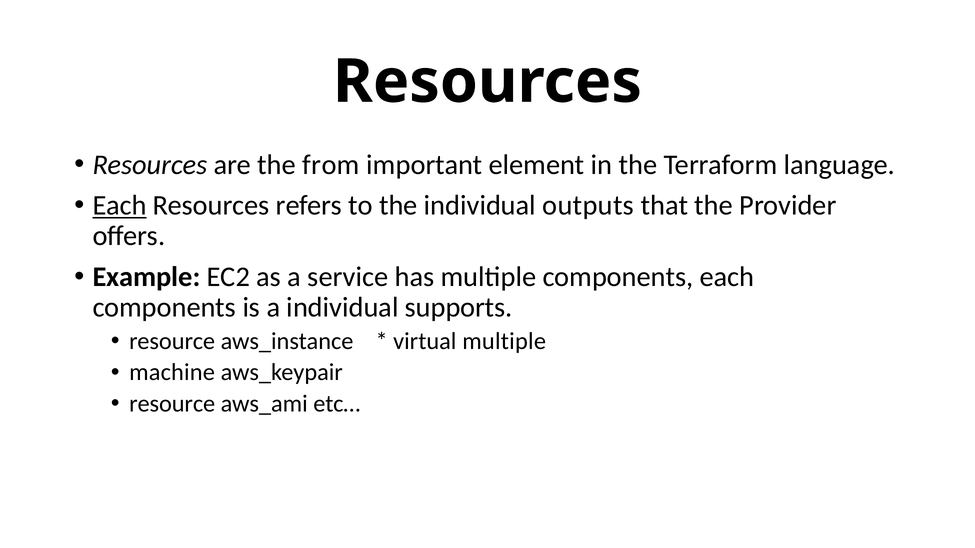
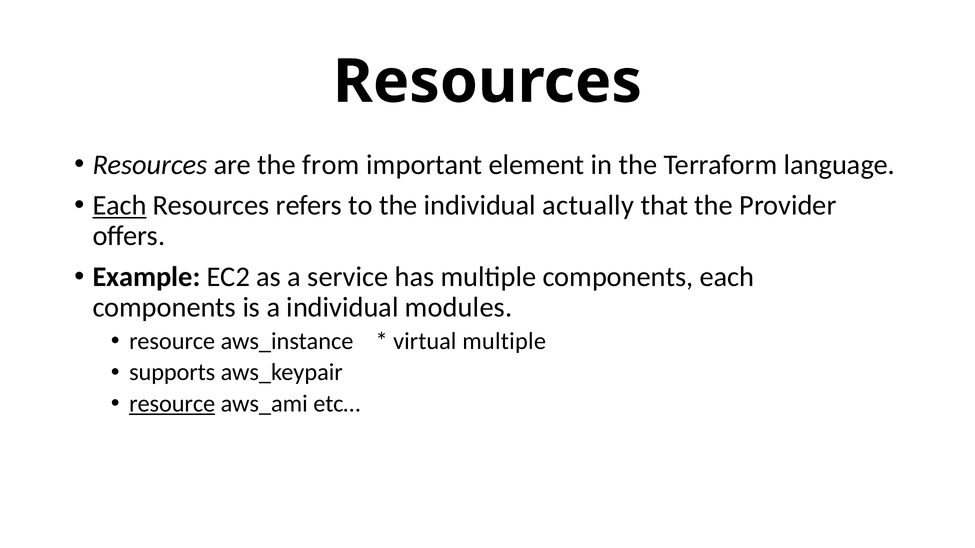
outputs: outputs -> actually (588, 206)
supports: supports -> modules (459, 308)
machine: machine -> supports (172, 373)
resource underline: none -> present (172, 404)
